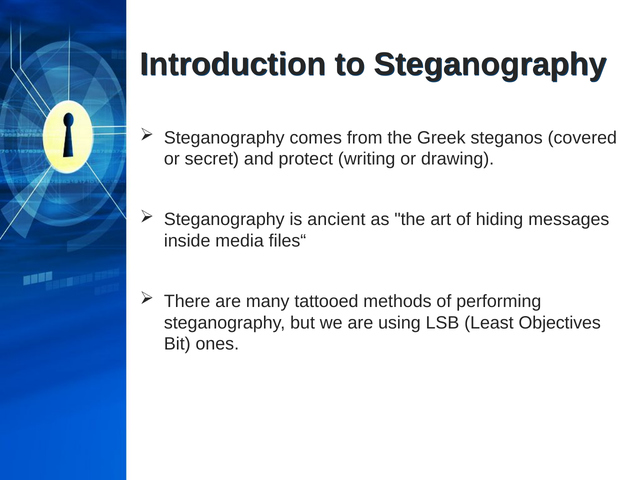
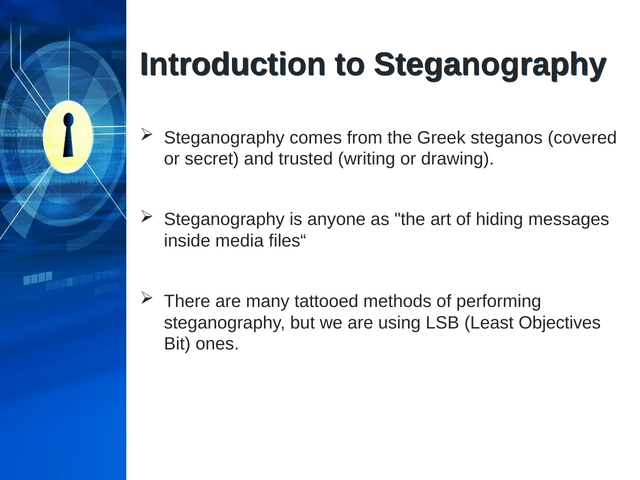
protect: protect -> trusted (306, 159)
ancient: ancient -> anyone (337, 220)
